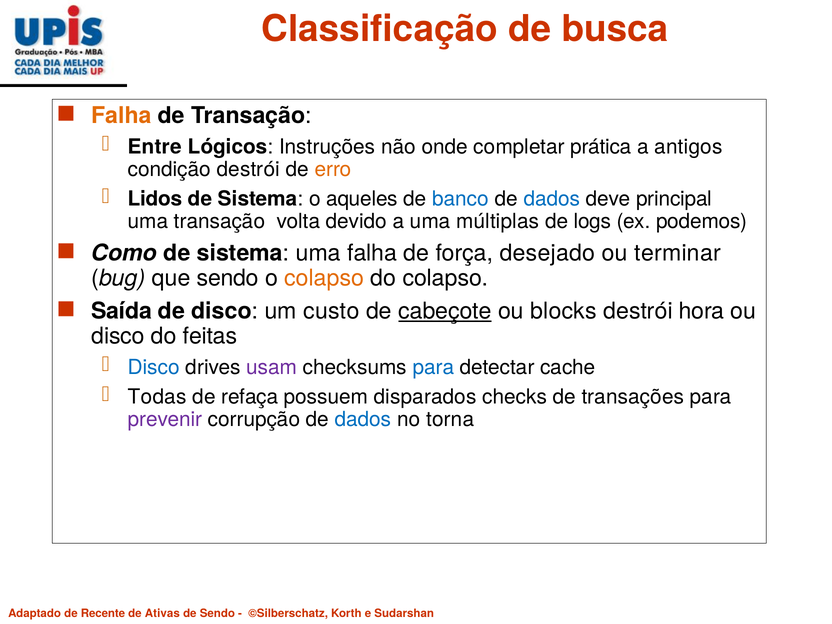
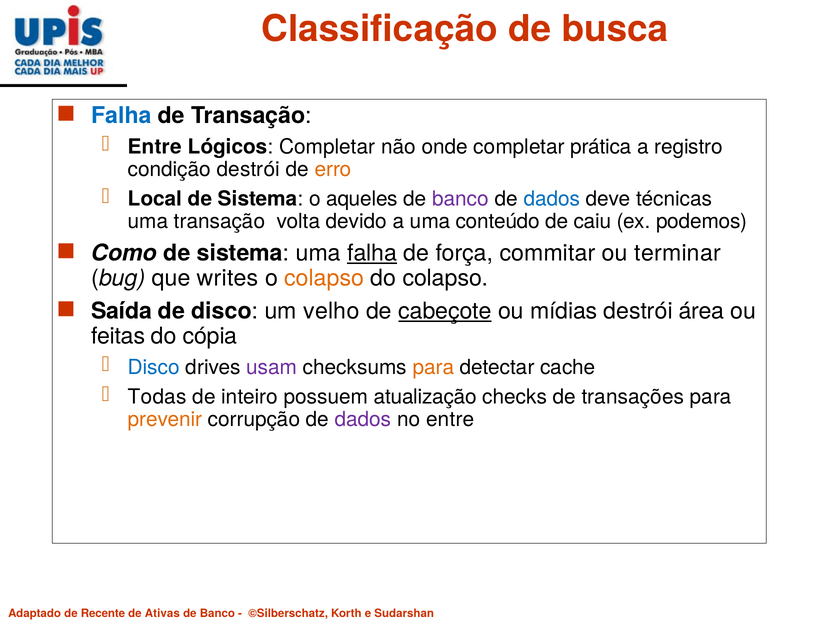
Falha colour: orange -> blue (121, 116)
Lógicos Instruções: Instruções -> Completar (327, 147)
antigos: antigos -> registro (689, 147)
Lidos: Lidos -> Local (155, 199)
banco colour: blue -> purple (461, 199)
principal: principal -> técnicas (674, 199)
múltiplas: múltiplas -> conteúdo (498, 222)
logs: logs -> caiu (592, 222)
falha underline: none -> present (372, 253)
desejado: desejado -> commitar (547, 253)
que sendo: sendo -> writes (228, 278)
custo: custo -> velho (331, 311)
blocks: blocks -> mídias (564, 311)
hora: hora -> área (702, 311)
disco: disco -> feitas (118, 336)
feitas: feitas -> cópia (210, 336)
para colour: blue -> orange (433, 367)
refaça: refaça -> inteiro (250, 397)
disparados: disparados -> atualização (425, 397)
prevenir colour: purple -> orange (165, 419)
dados colour: blue -> purple (363, 419)
no torna: torna -> entre (450, 419)
Sendo: Sendo -> Banco (217, 614)
